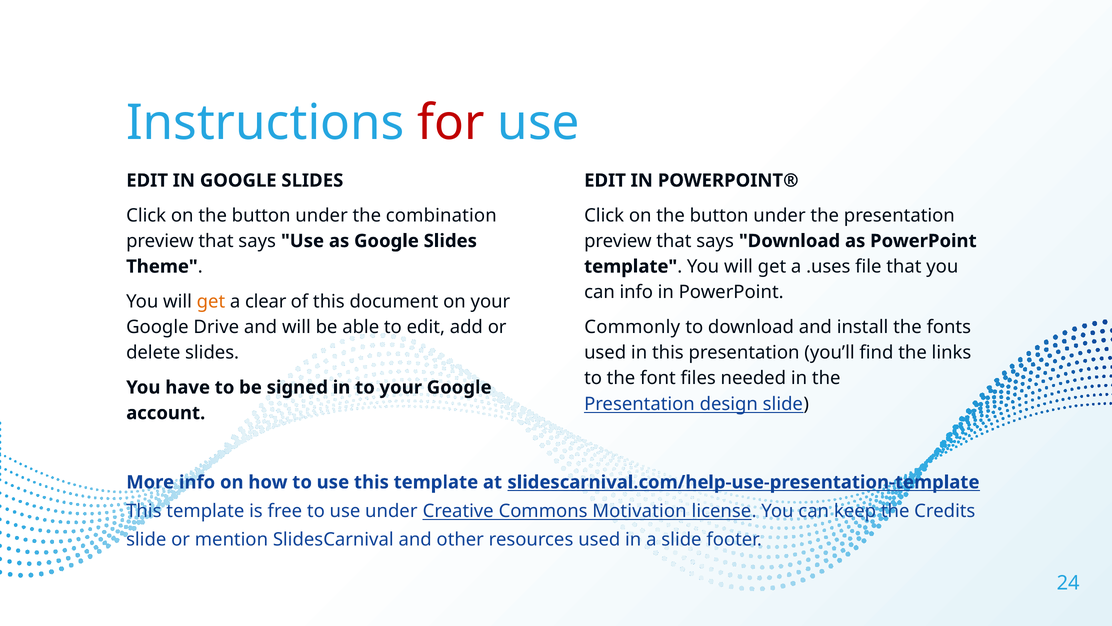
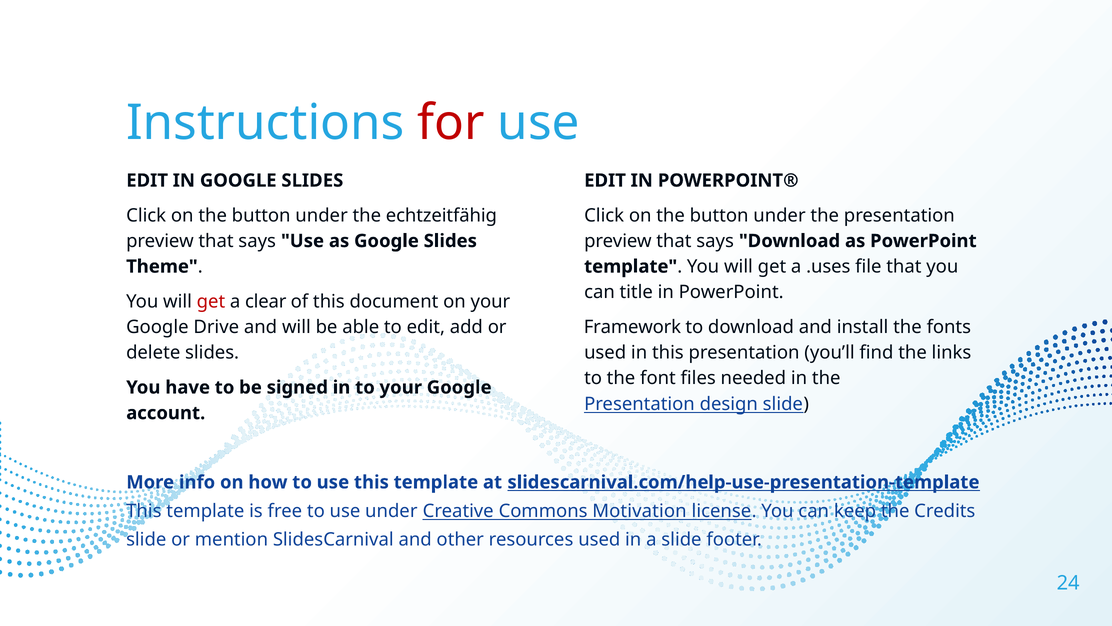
combination: combination -> echtzeitfähig (441, 215)
can info: info -> title (636, 292)
get colour: orange -> red (211, 301)
Commonly: Commonly -> Framework (632, 327)
